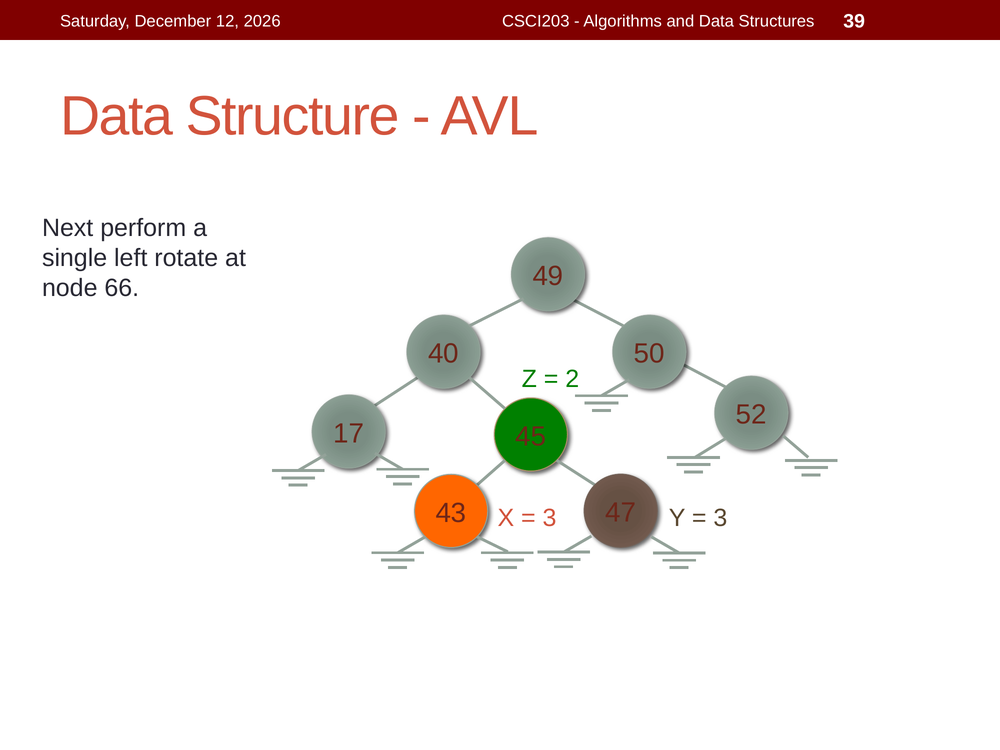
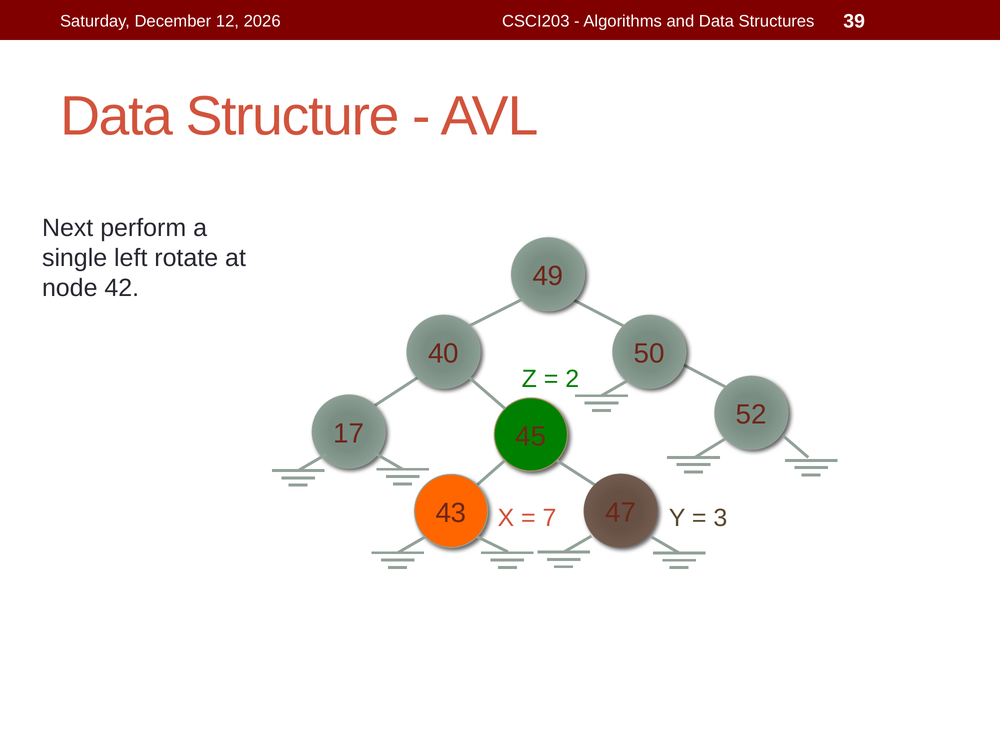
66: 66 -> 42 (122, 288)
3: 3 -> 7 (549, 518)
